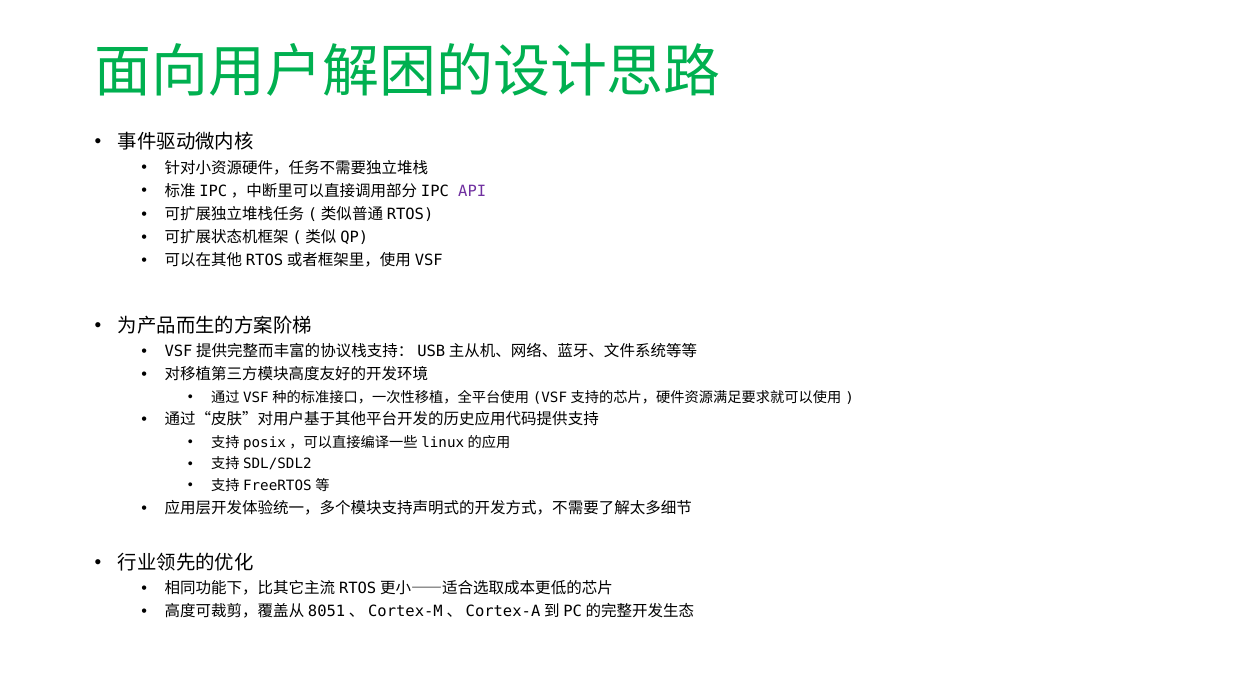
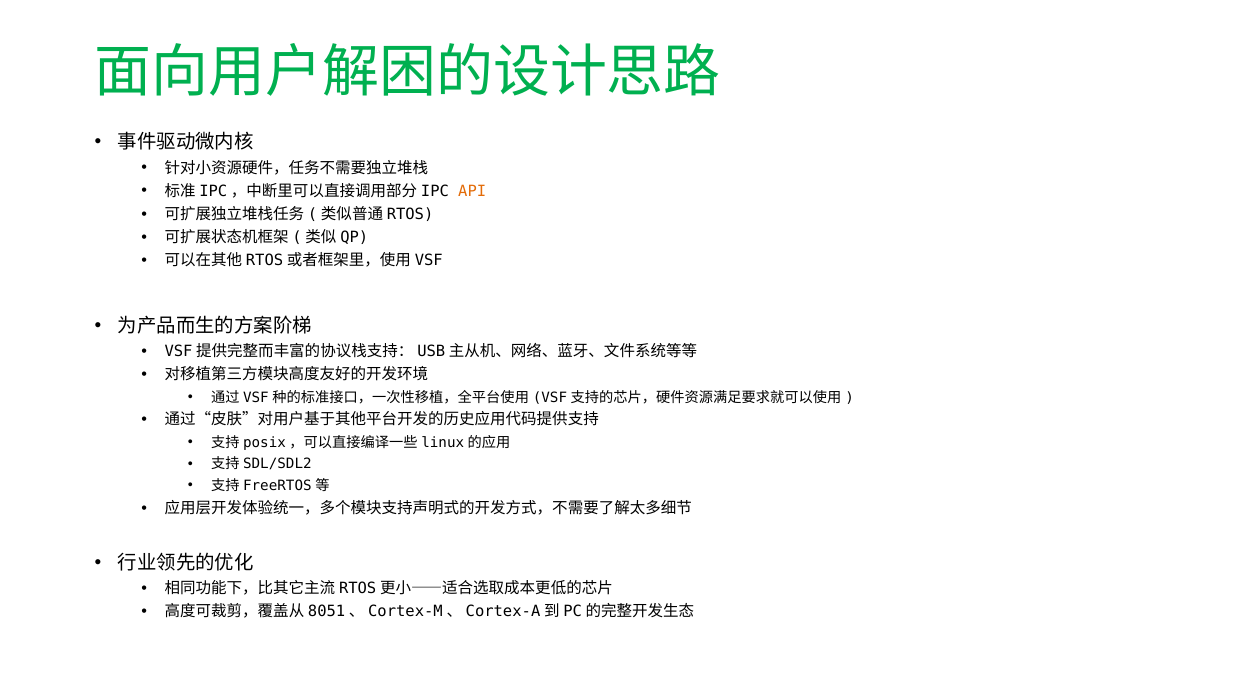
API colour: purple -> orange (472, 191)
